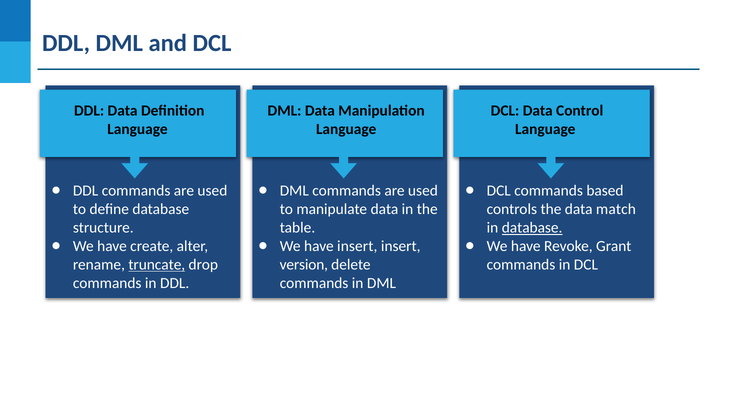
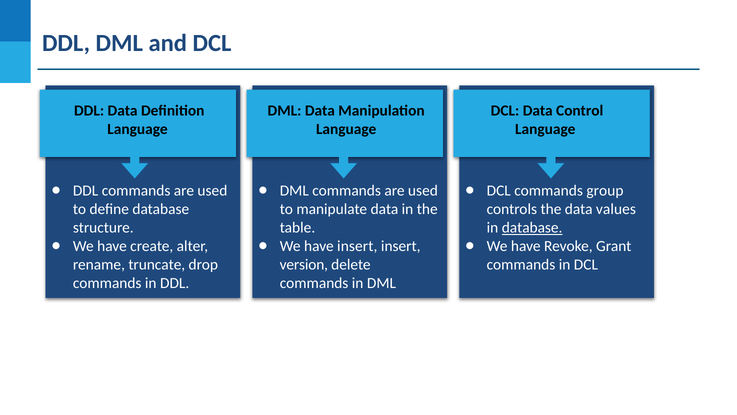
based: based -> group (605, 191)
match: match -> values (616, 209)
truncate underline: present -> none (157, 264)
